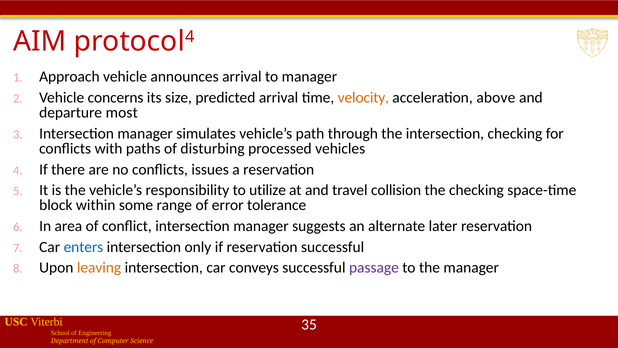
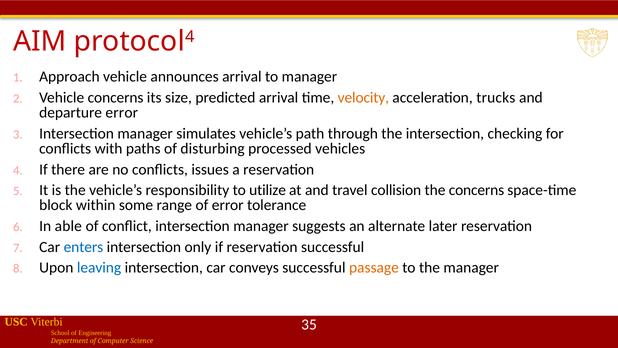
above: above -> trucks (496, 98)
departure most: most -> error (122, 113)
the checking: checking -> concerns (476, 190)
area: area -> able (68, 226)
leaving colour: orange -> blue (99, 267)
passage colour: purple -> orange (374, 267)
